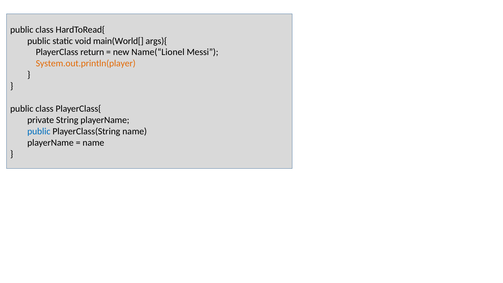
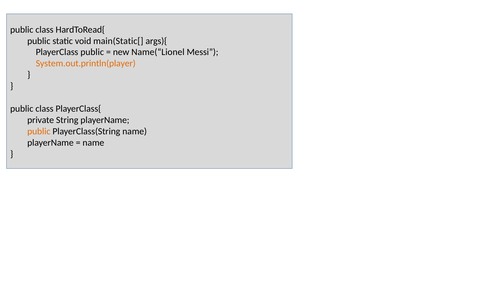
main(World[: main(World[ -> main(Static[ (118, 41)
PlayerClass return: return -> public (92, 52)
public colour: blue -> orange (39, 131)
